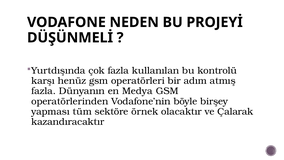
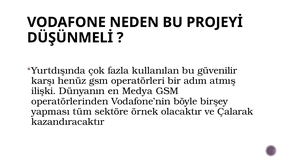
kontrolü: kontrolü -> güvenilir (217, 70)
fazla: fazla -> ilişki (44, 91)
